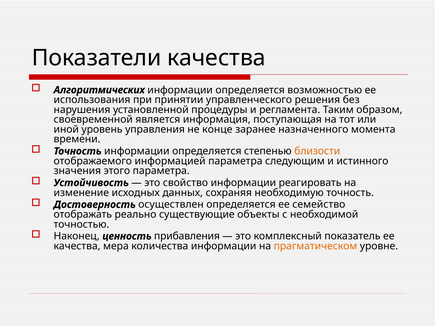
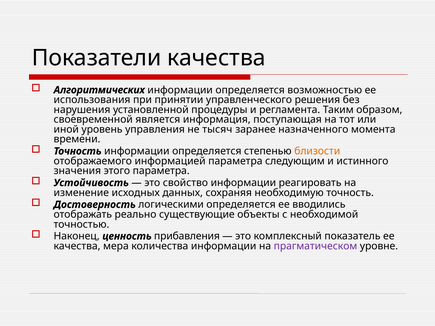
конце: конце -> тысяч (217, 130)
осуществлен: осуществлен -> логическими (171, 205)
семейство: семейство -> вводились (319, 205)
прагматическом colour: orange -> purple (315, 246)
